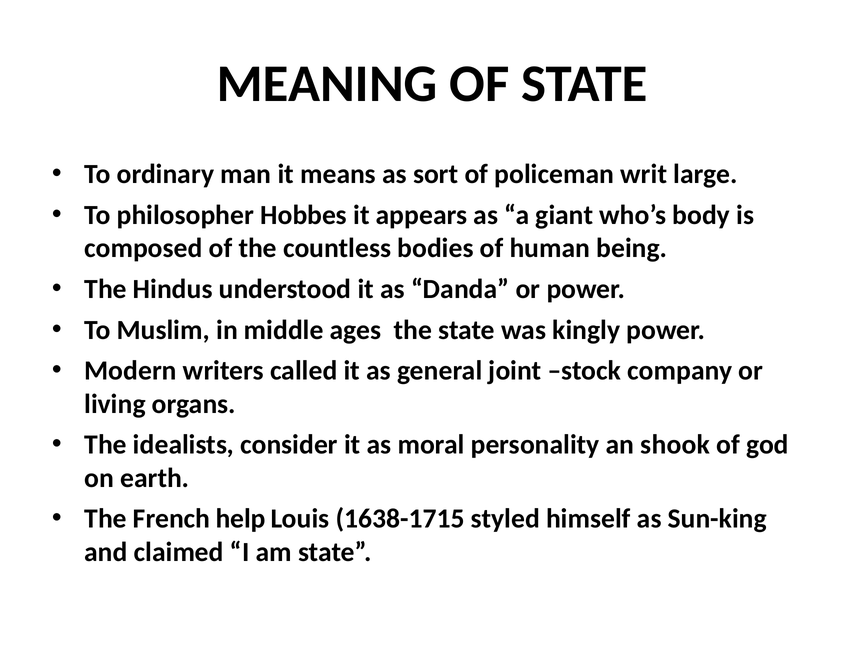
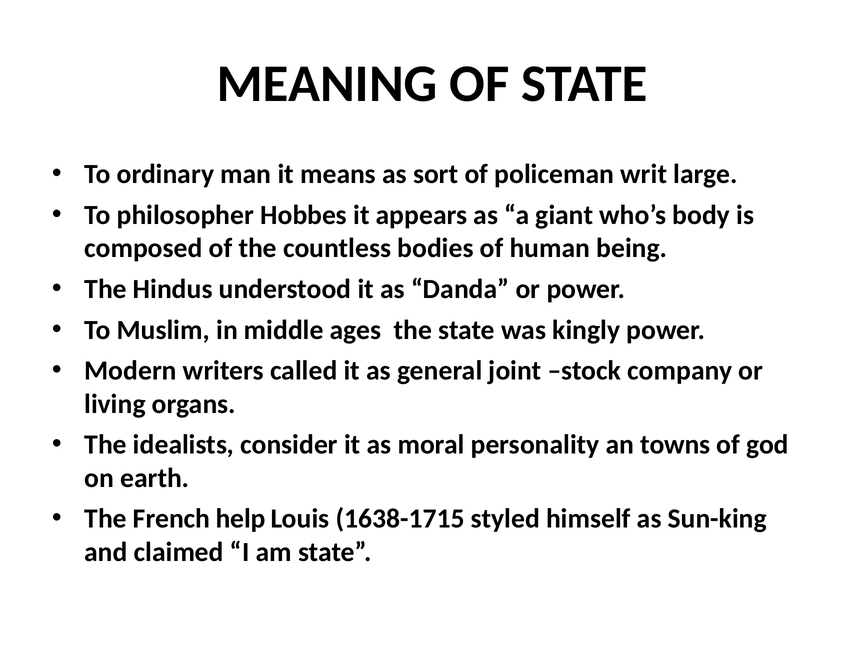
shook: shook -> towns (675, 445)
